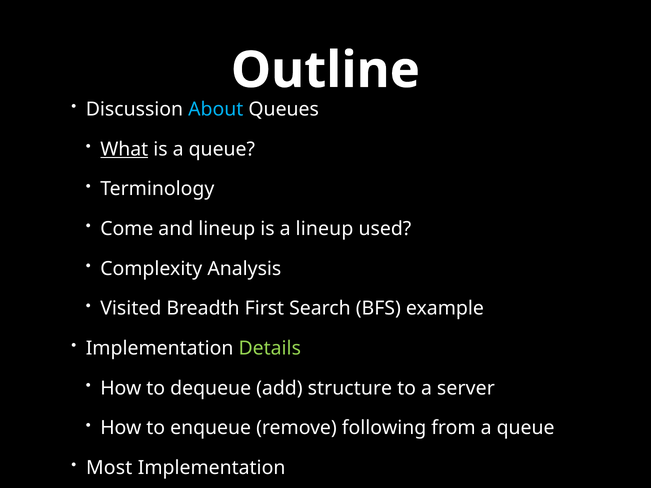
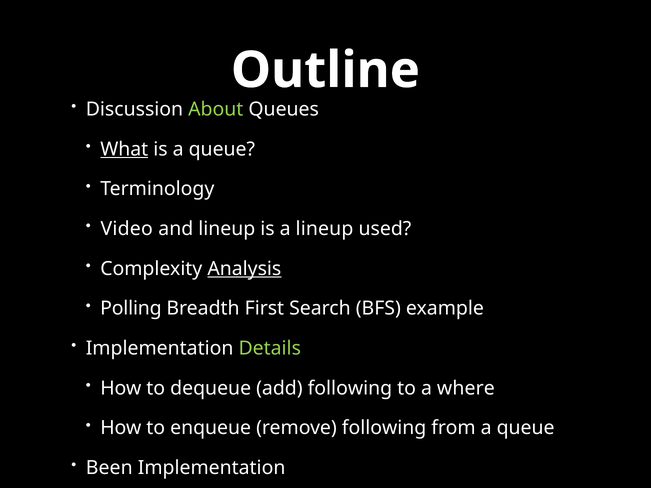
About colour: light blue -> light green (216, 109)
Come: Come -> Video (127, 229)
Analysis underline: none -> present (244, 269)
Visited: Visited -> Polling (131, 309)
add structure: structure -> following (350, 388)
server: server -> where (466, 388)
Most: Most -> Been (109, 468)
